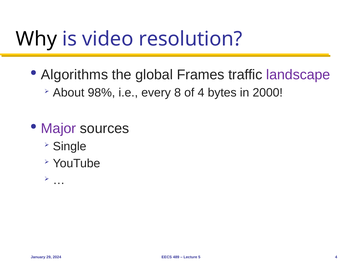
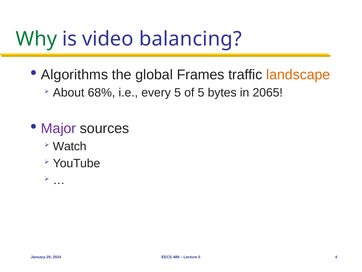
Why colour: black -> green (36, 39)
resolution: resolution -> balancing (190, 39)
landscape colour: purple -> orange (298, 75)
98%: 98% -> 68% (101, 93)
every 8: 8 -> 5 (178, 93)
of 4: 4 -> 5 (201, 93)
2000: 2000 -> 2065 (268, 93)
Single: Single -> Watch (70, 146)
